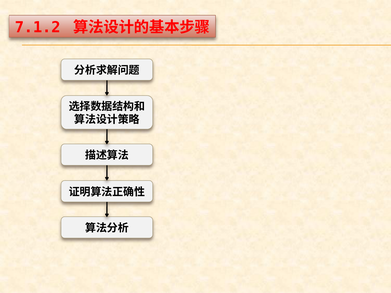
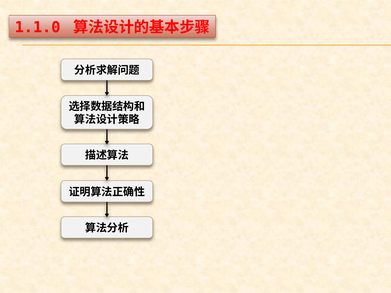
7.1.2: 7.1.2 -> 1.1.0 (38, 27)
